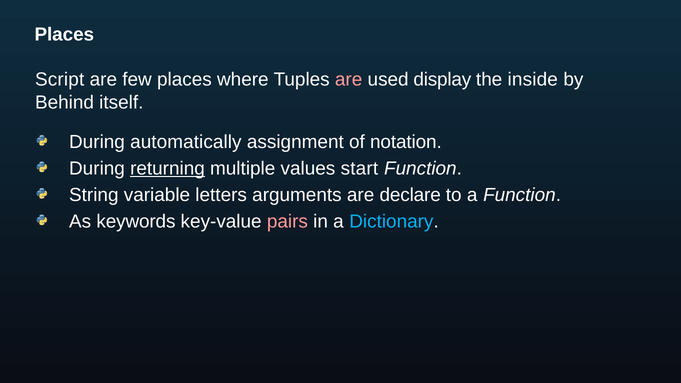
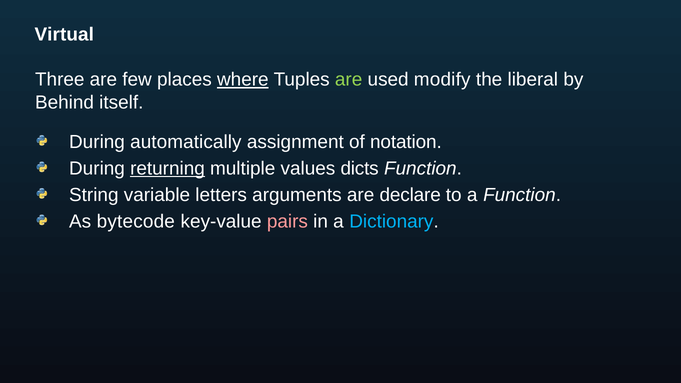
Places: Places -> Virtual (64, 34)
Script: Script -> Three (60, 80)
where underline: none -> present (243, 80)
are colour: pink -> light green (349, 80)
display: display -> modify (442, 80)
inside: inside -> liberal (533, 80)
start: start -> dicts (360, 169)
keywords: keywords -> bytecode (136, 222)
